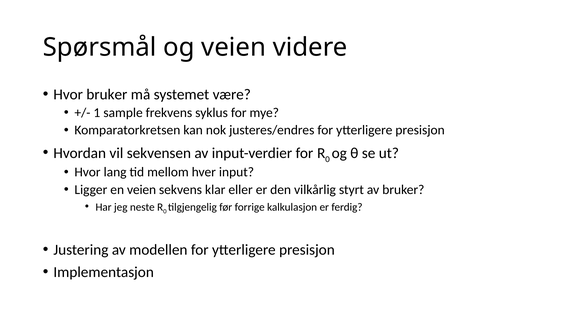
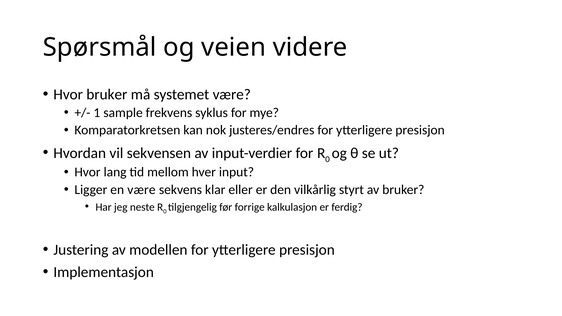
en veien: veien -> være (141, 190)
